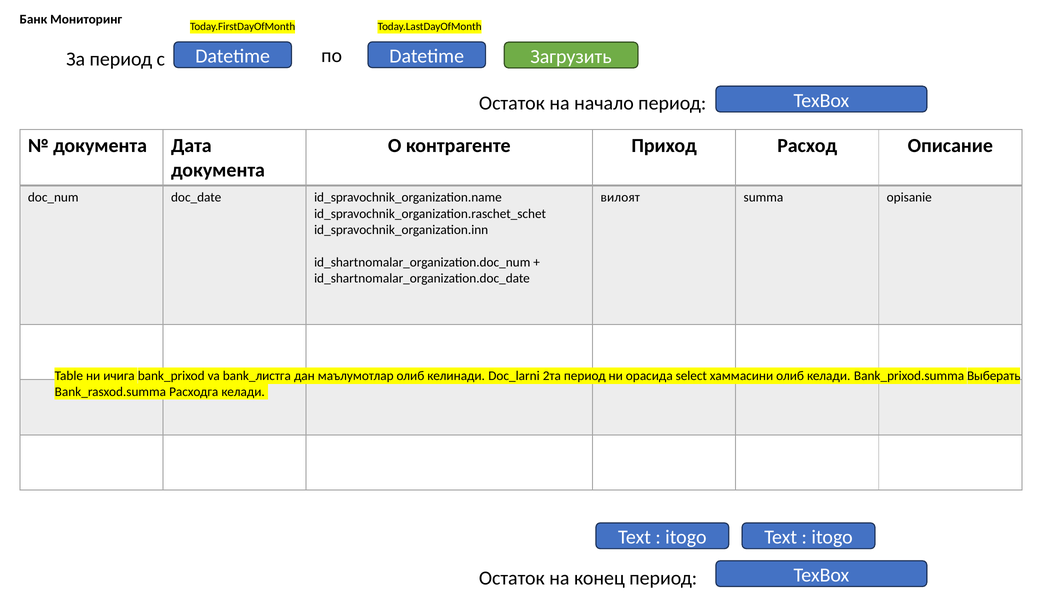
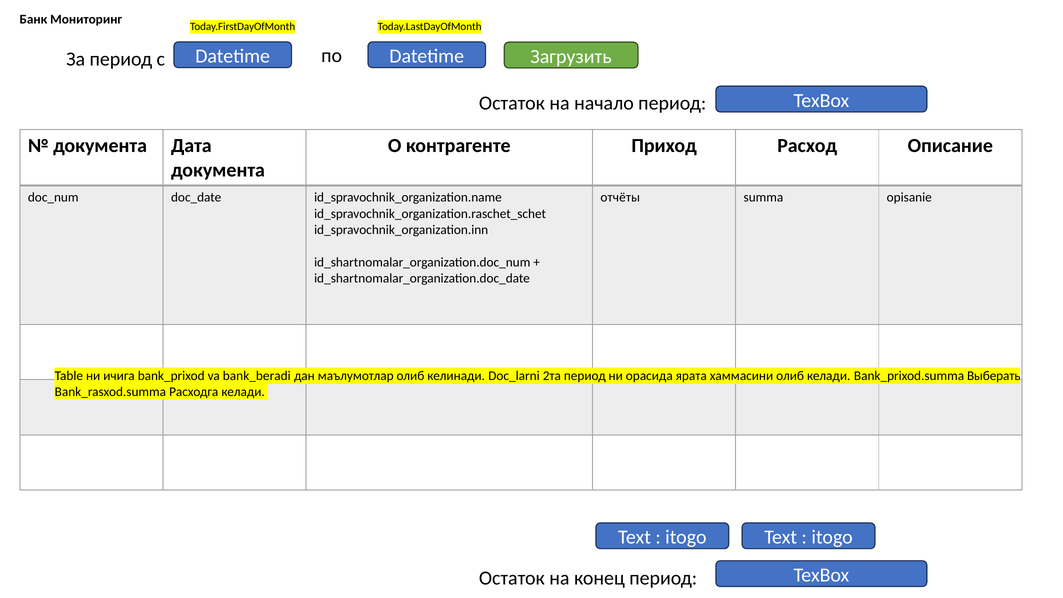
вилоят: вилоят -> отчёты (620, 198)
bank_листга: bank_листга -> bank_beradi (257, 376)
select: select -> ярата (691, 376)
